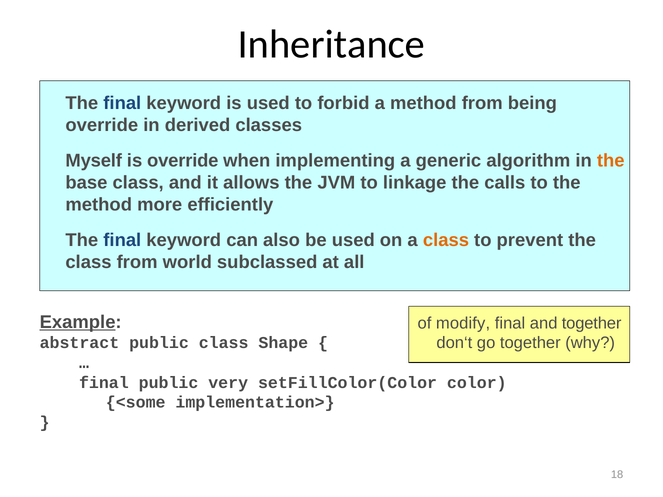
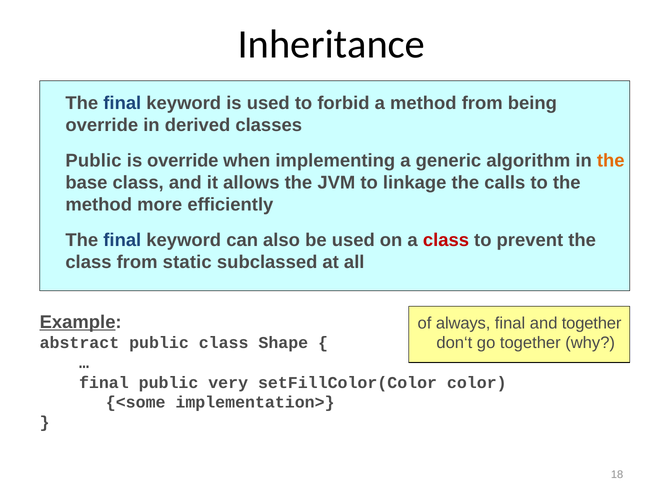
Myself: Myself -> Public (94, 161)
class colour: orange -> red (446, 240)
world: world -> static (187, 262)
modify: modify -> always (463, 323)
